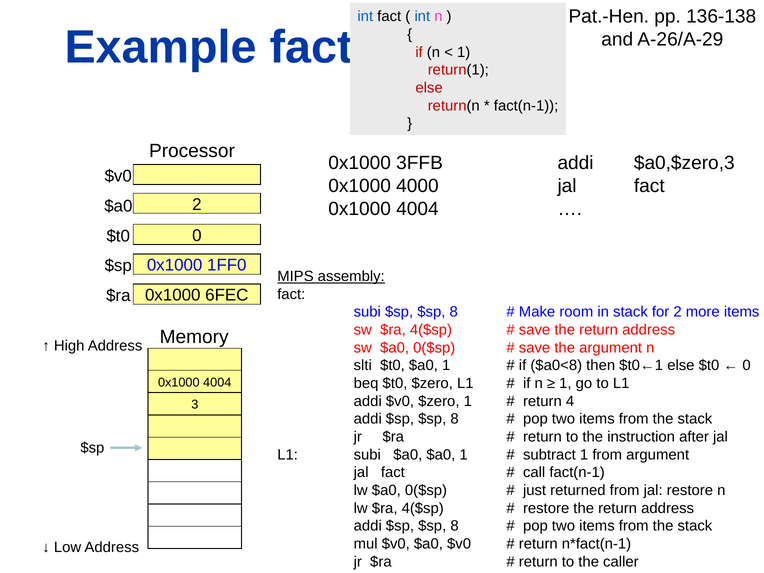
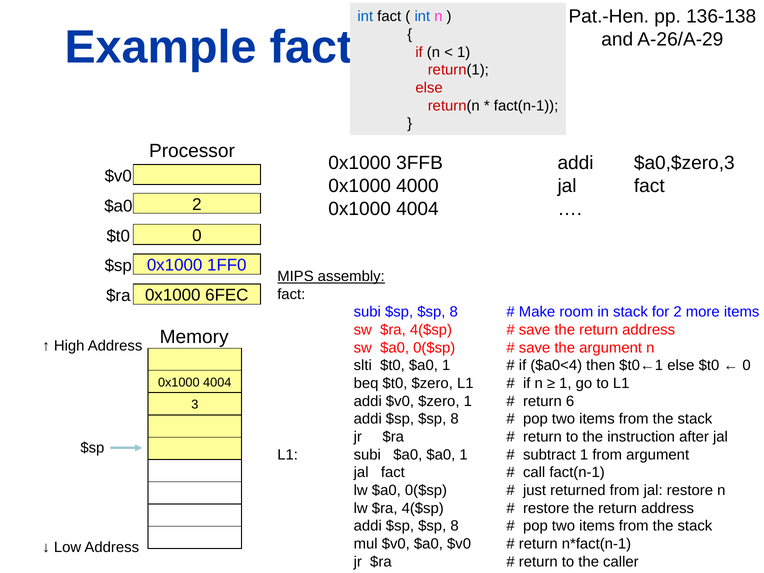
$a0<8: $a0<8 -> $a0<4 (556, 366)
4: 4 -> 6 (570, 401)
